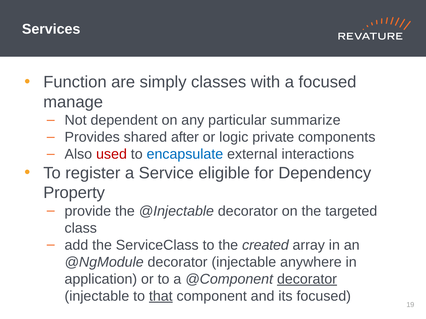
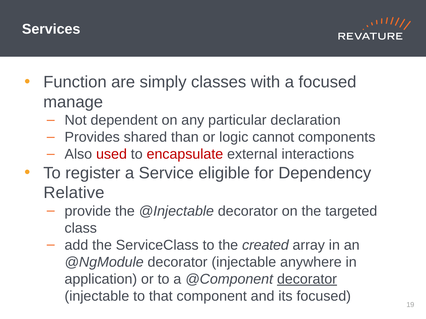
summarize: summarize -> declaration (306, 120)
after: after -> than (185, 137)
private: private -> cannot (273, 137)
encapsulate colour: blue -> red (185, 155)
Property: Property -> Relative (74, 193)
that underline: present -> none (161, 297)
